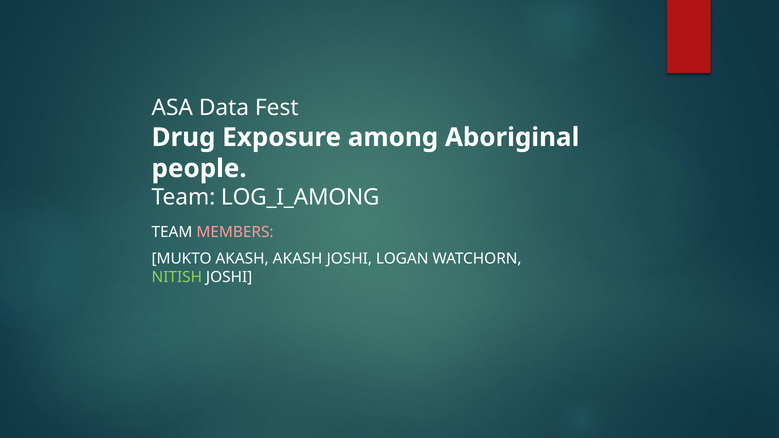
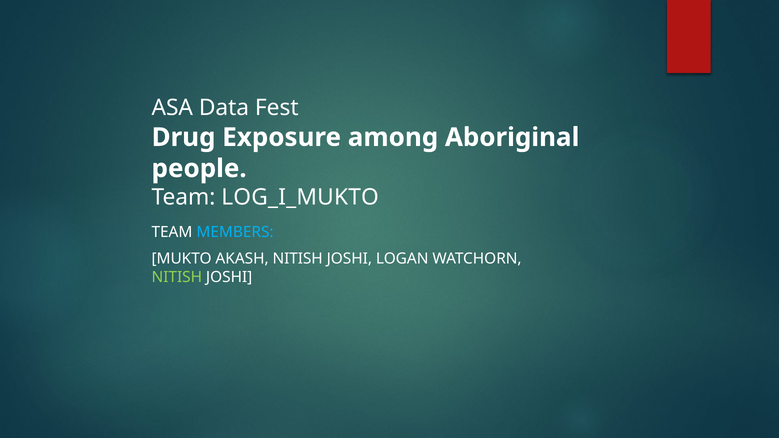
LOG_I_AMONG: LOG_I_AMONG -> LOG_I_MUKTO (300, 198)
MEMBERS colour: pink -> light blue (235, 232)
AKASH AKASH: AKASH -> NITISH (298, 259)
